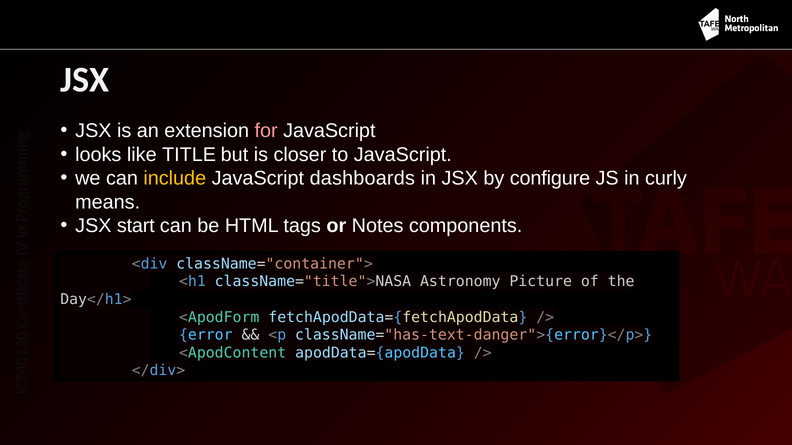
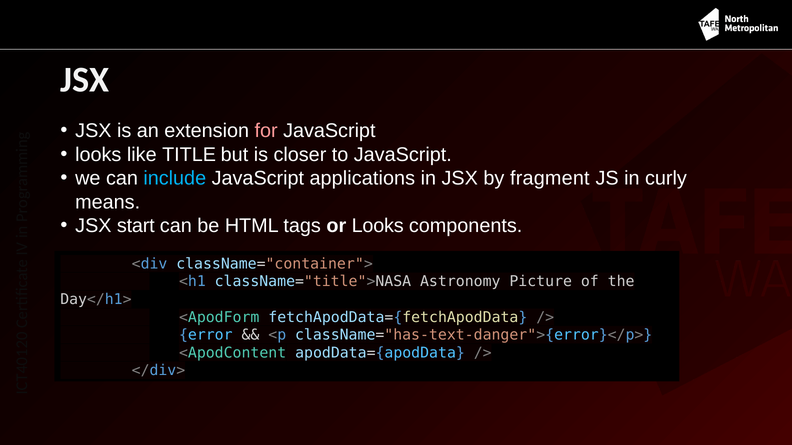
include colour: yellow -> light blue (175, 179)
dashboards: dashboards -> applications (362, 179)
configure: configure -> fragment (550, 179)
or Notes: Notes -> Looks (378, 226)
